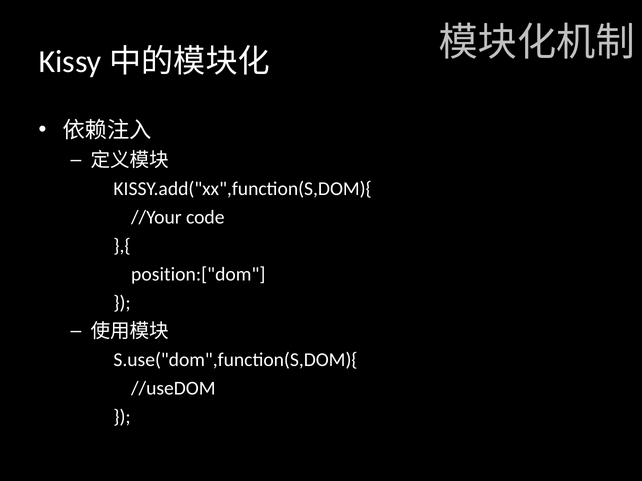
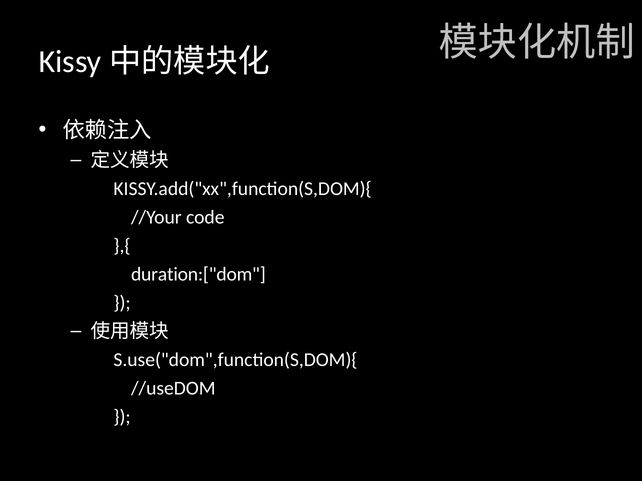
position:["dom: position:["dom -> duration:["dom (198, 275)
